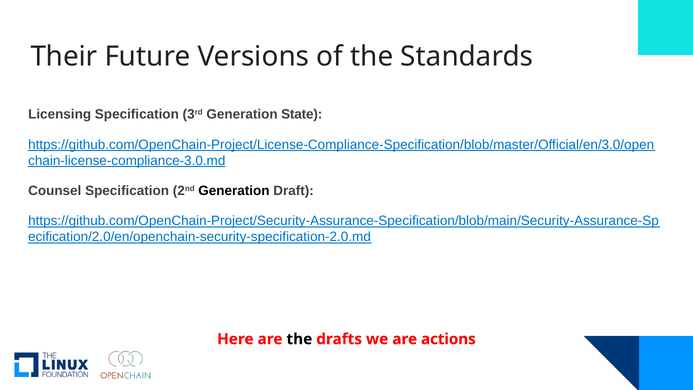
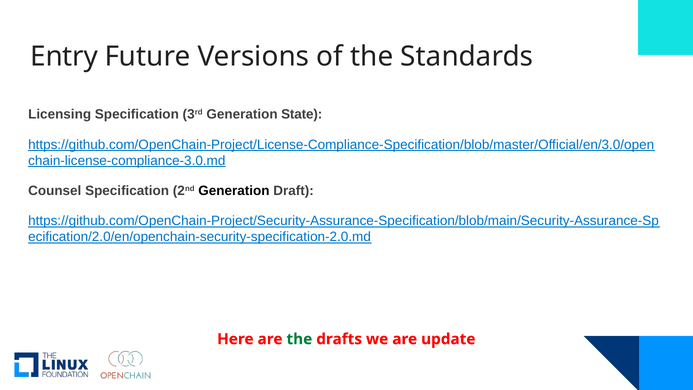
Their: Their -> Entry (64, 57)
the colour: black -> green (299, 339)
actions: actions -> update (448, 339)
